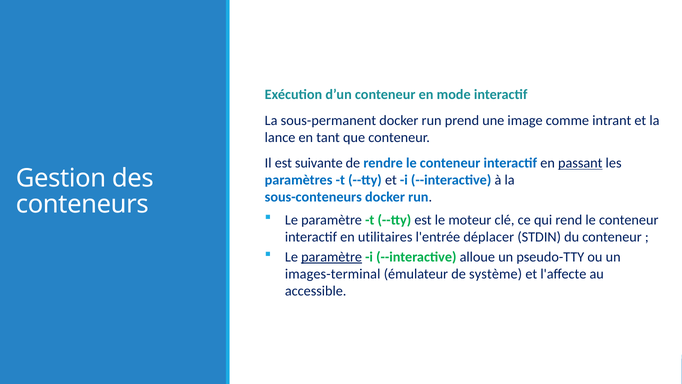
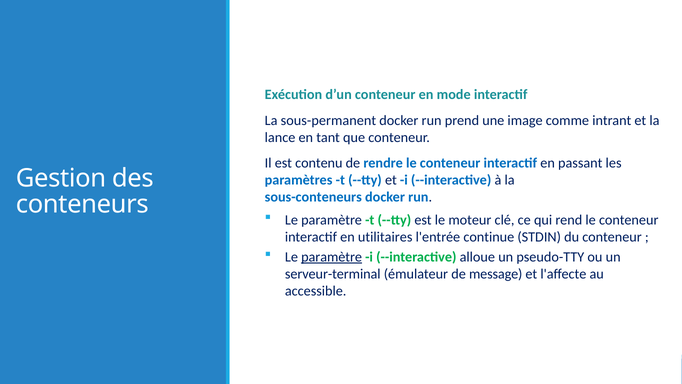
suivante: suivante -> contenu (319, 163)
passant underline: present -> none (580, 163)
déplacer: déplacer -> continue (489, 237)
images-terminal: images-terminal -> serveur-terminal (333, 274)
système: système -> message (496, 274)
